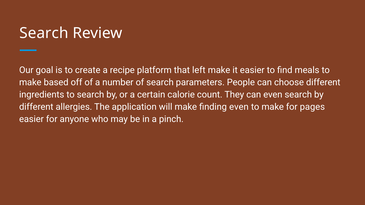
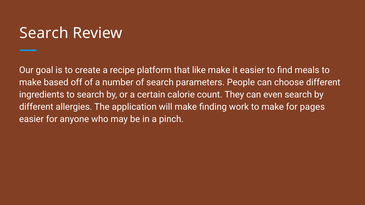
left: left -> like (199, 70)
finding even: even -> work (239, 107)
